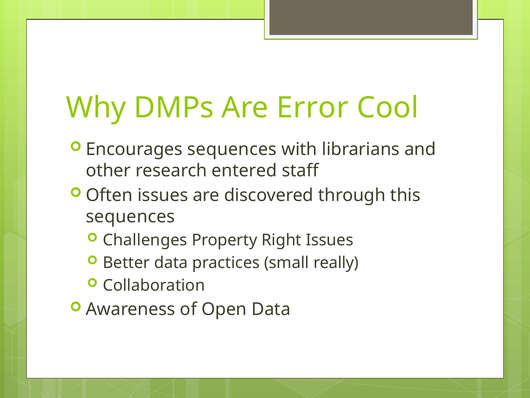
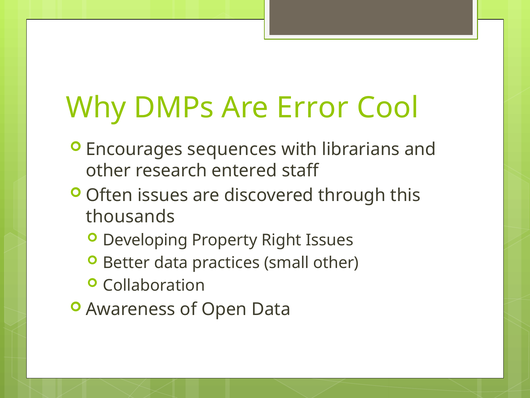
sequences: sequences -> thousands (130, 216)
Challenges: Challenges -> Developing (145, 240)
small really: really -> other (336, 262)
